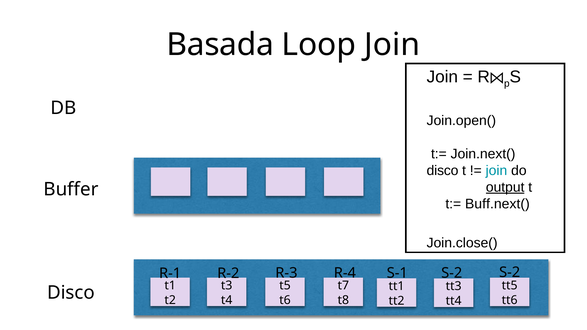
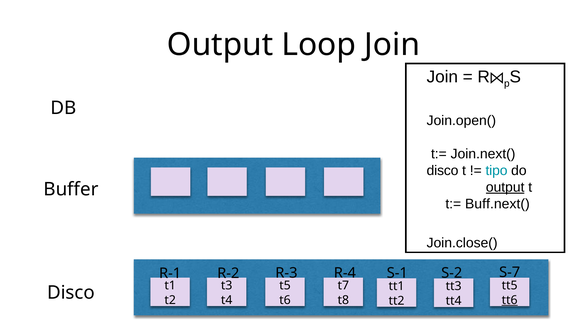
Basada: Basada -> Output (220, 45)
join: join -> tipo (497, 171)
S-2: S-2 -> S-7 (510, 273)
tt6 underline: none -> present (510, 300)
